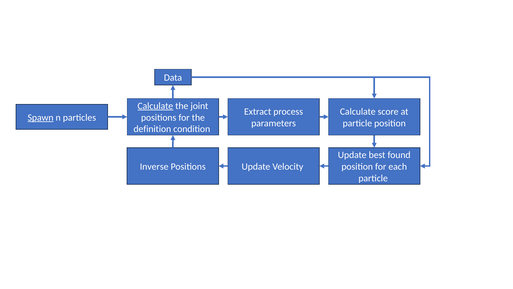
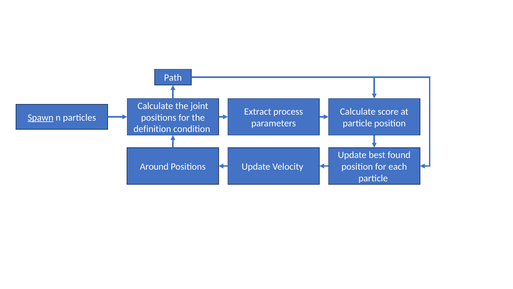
Data: Data -> Path (173, 78)
Calculate underline: present -> none (155, 106)
Inverse: Inverse -> Around (154, 166)
